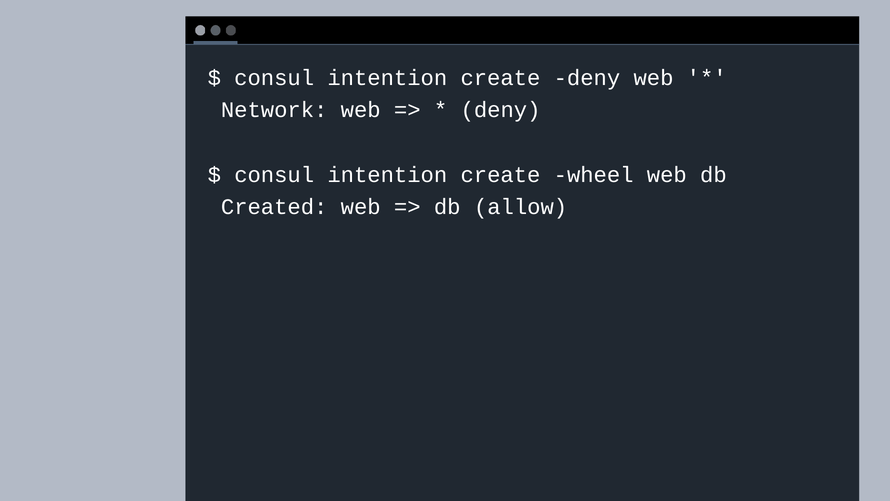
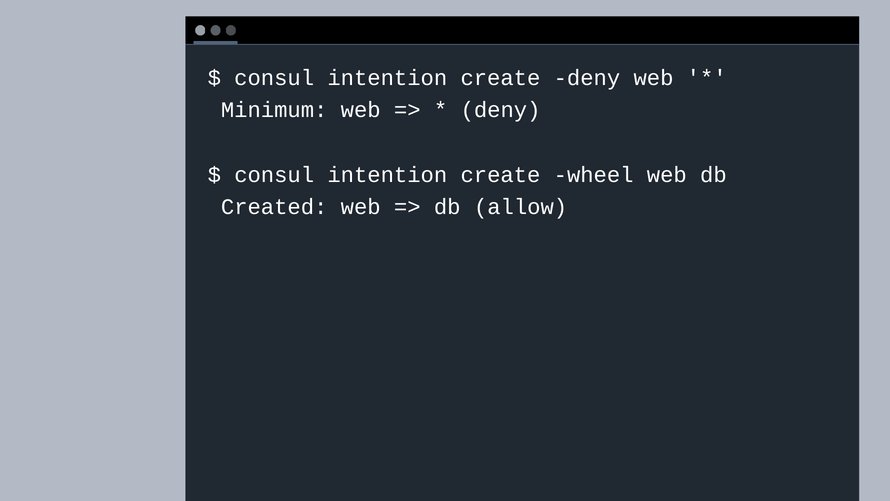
Network: Network -> Minimum (274, 110)
